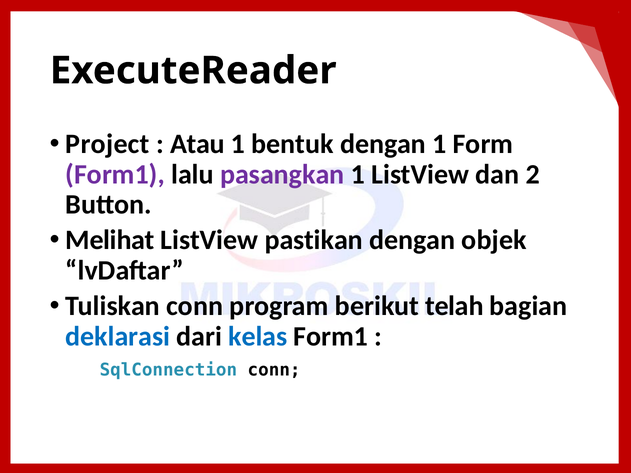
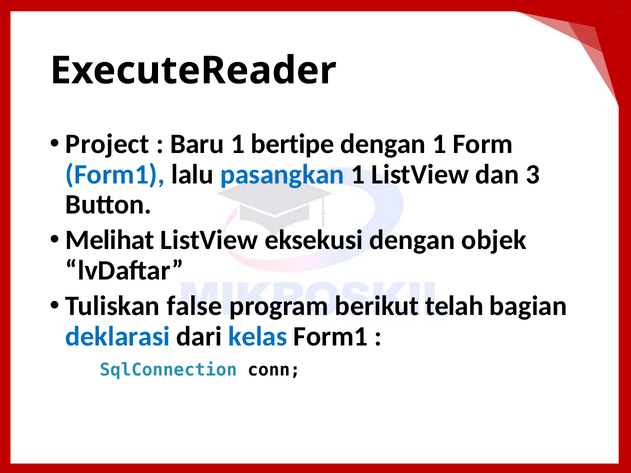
Atau: Atau -> Baru (197, 144)
bentuk: bentuk -> bertipe (293, 144)
Form1 colour: purple -> blue (115, 174)
pasangkan colour: purple -> blue (282, 174)
2: 2 -> 3 (533, 174)
pastikan: pastikan -> eksekusi (314, 240)
Tuliskan conn: conn -> false (195, 306)
